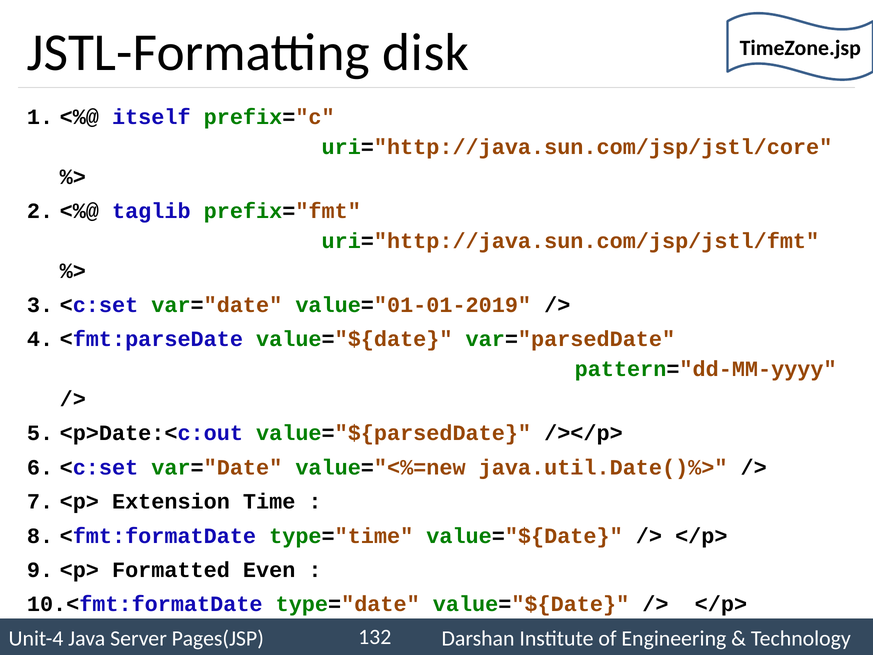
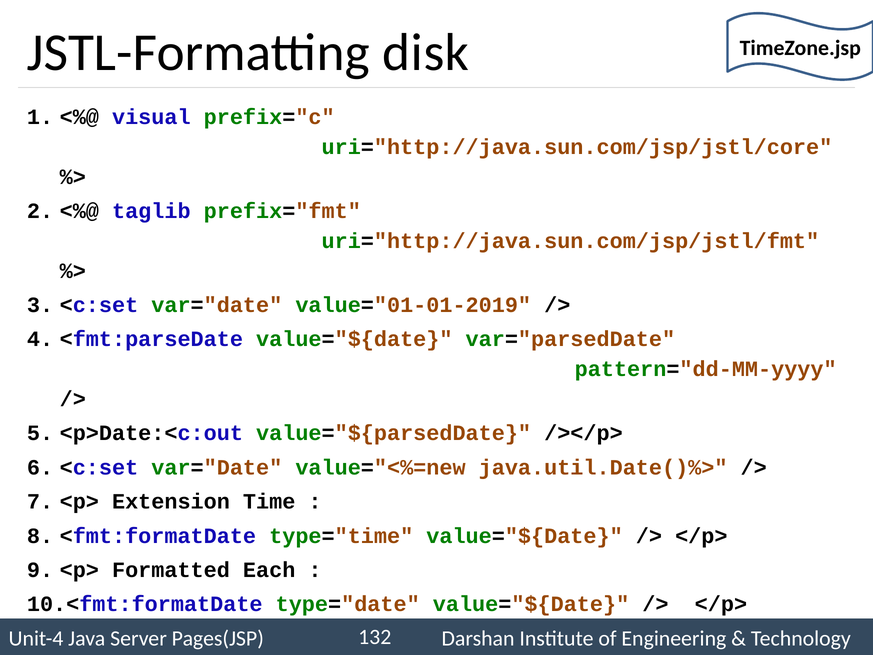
itself: itself -> visual (151, 117)
Even: Even -> Each (269, 570)
